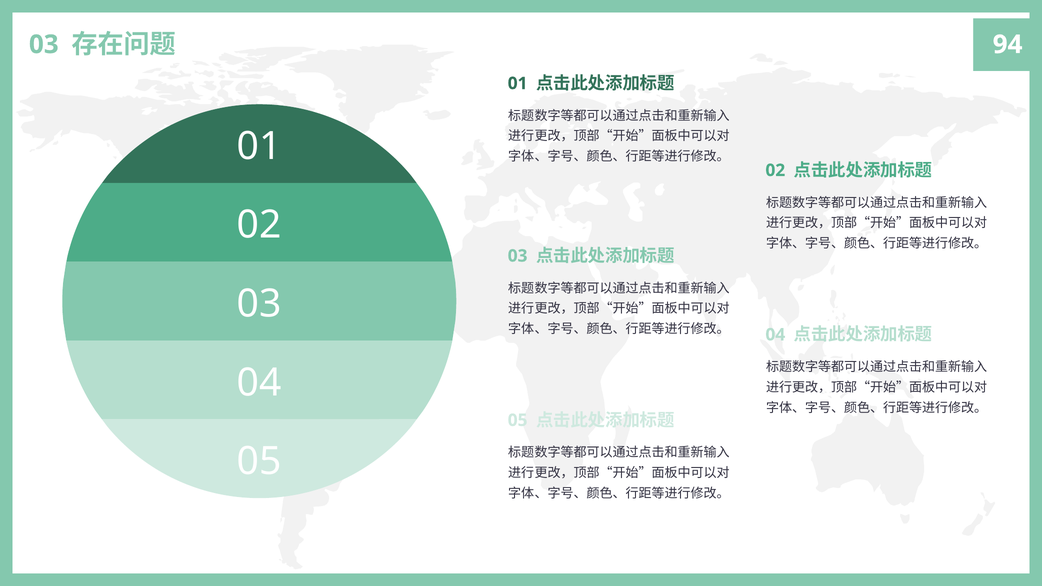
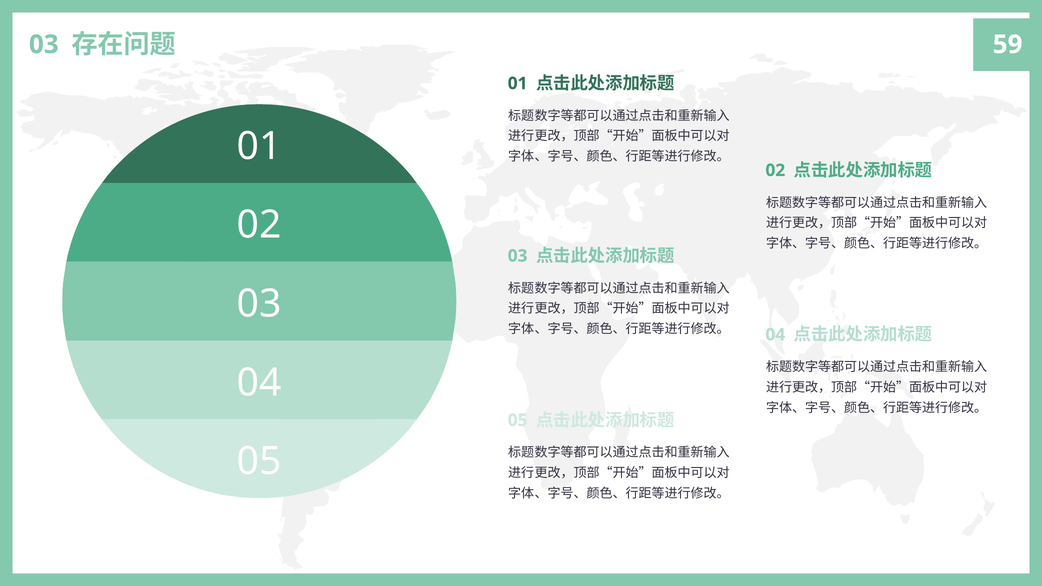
94: 94 -> 59 (1008, 45)
